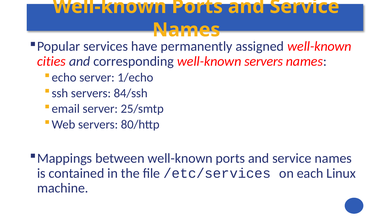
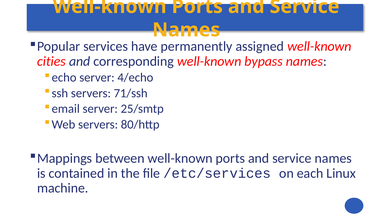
well-known servers: servers -> bypass (264, 61)
1/echo: 1/echo -> 4/echo (135, 78)
84/ssh: 84/ssh -> 71/ssh (131, 93)
